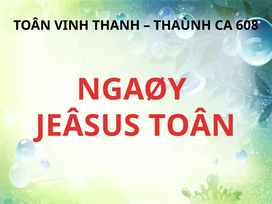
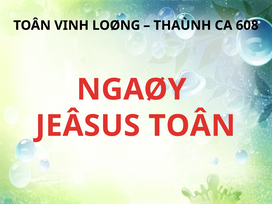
THANH: THANH -> LOØNG (116, 25)
